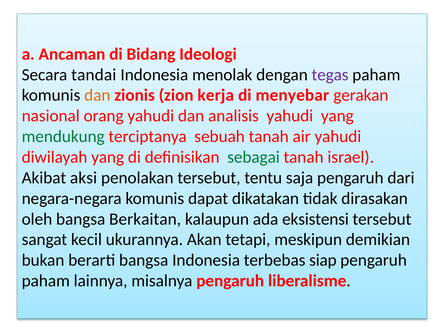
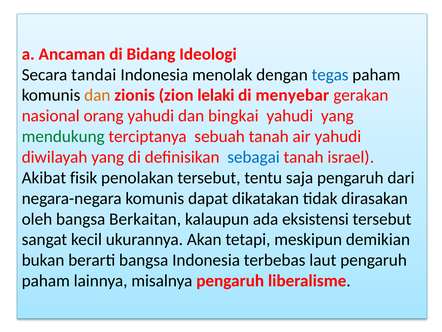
tegas colour: purple -> blue (330, 75)
kerja: kerja -> lelaki (216, 95)
analisis: analisis -> bingkai (233, 116)
sebagai colour: green -> blue (253, 157)
aksi: aksi -> fisik (84, 177)
siap: siap -> laut (323, 260)
